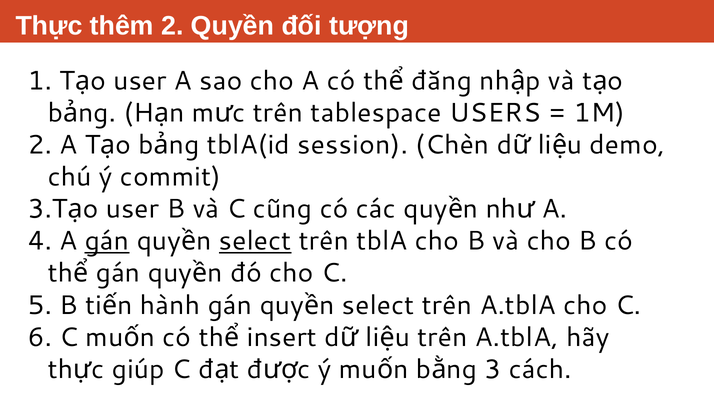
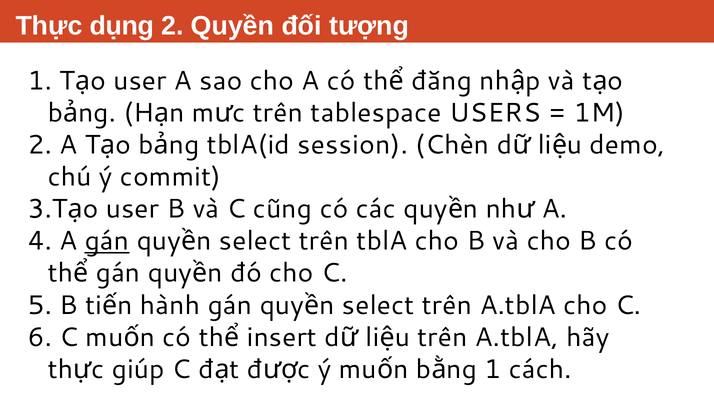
thêm: thêm -> dụng (122, 26)
select underline: present -> none (255, 241)
3: 3 -> 1 (493, 370)
